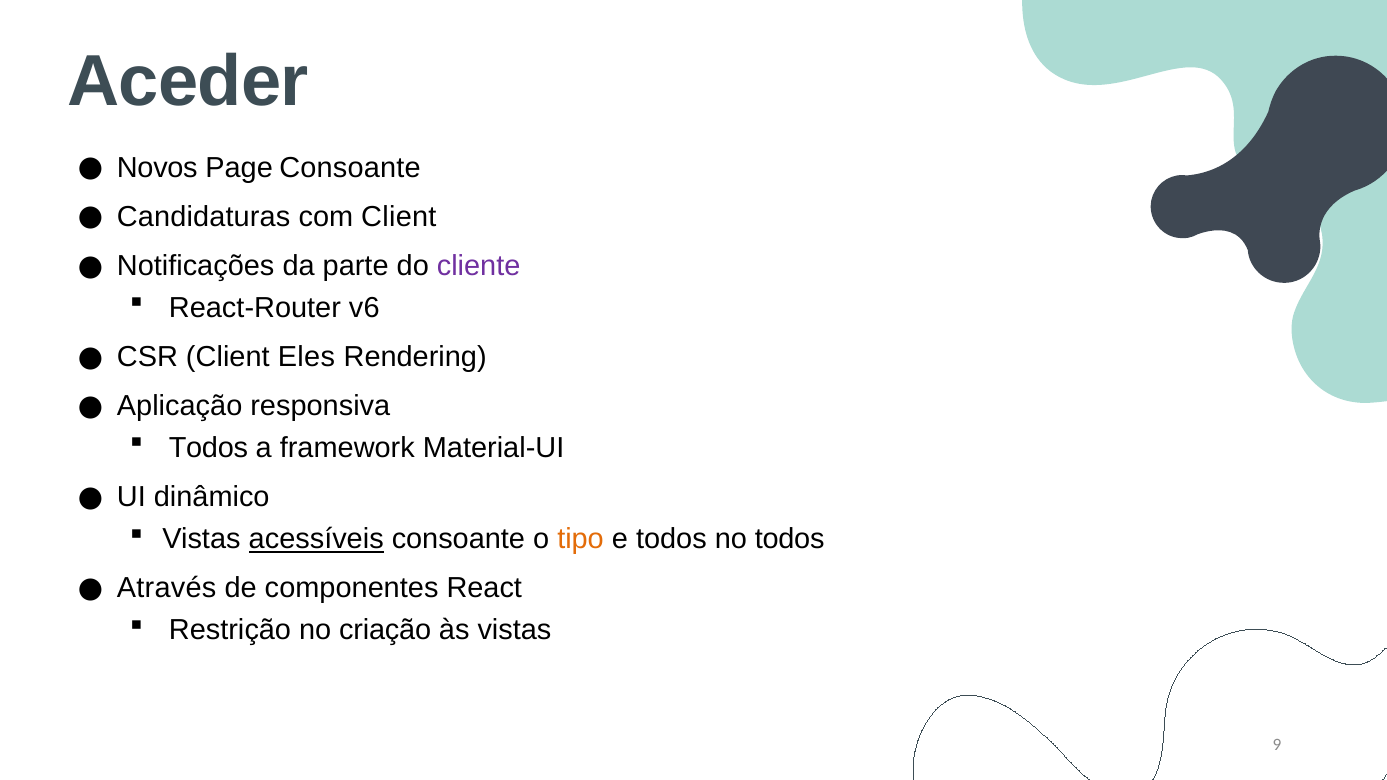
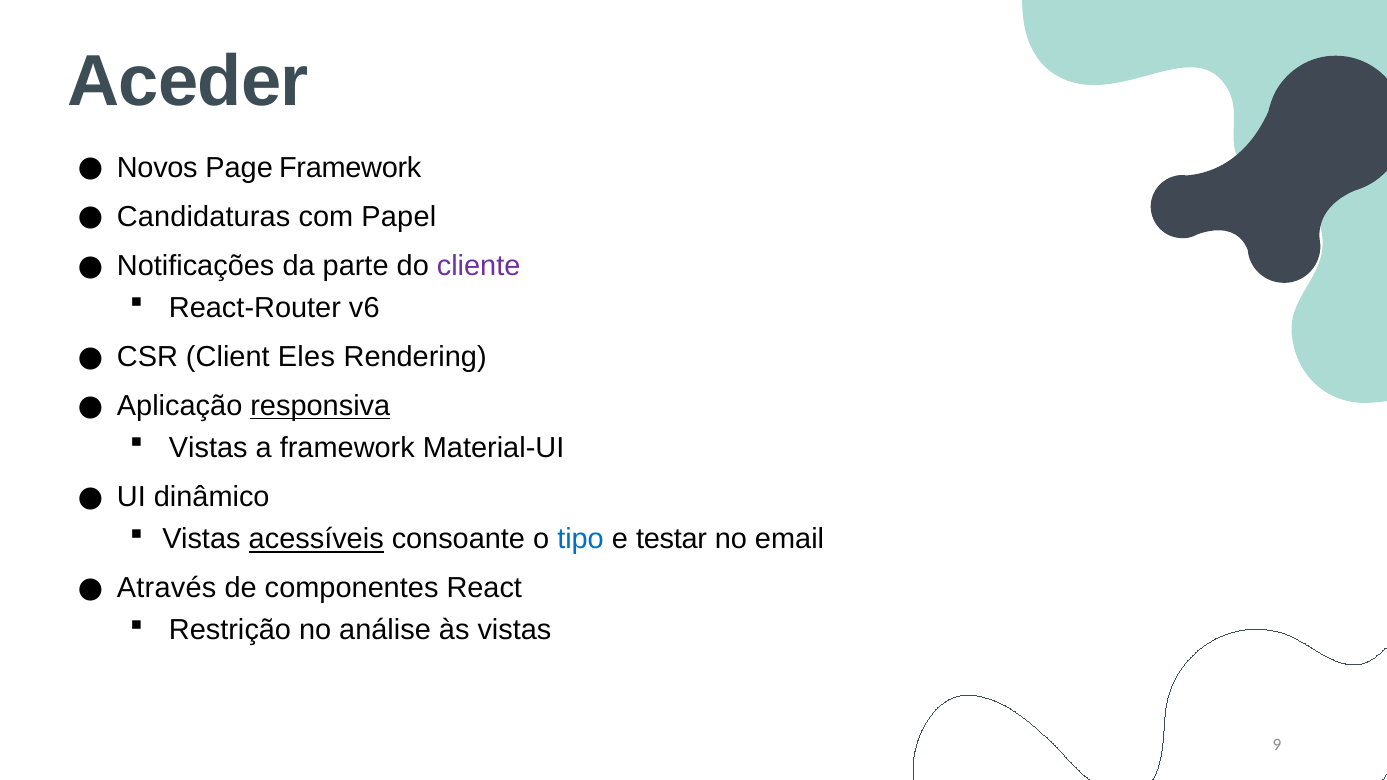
Page Consoante: Consoante -> Framework (350, 168)
com Client: Client -> Papel (399, 217)
responsiva underline: none -> present (320, 406)
Todos: Todos -> Vistas (208, 448)
tipo colour: orange -> blue (581, 539)
e todos: todos -> testar (672, 539)
no todos: todos -> email (790, 539)
criação: criação -> análise (385, 630)
